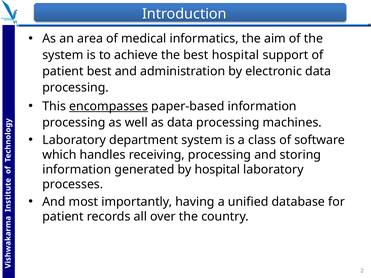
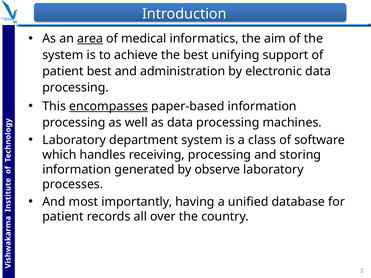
area underline: none -> present (90, 39)
best hospital: hospital -> unifying (235, 55)
by hospital: hospital -> observe (217, 170)
